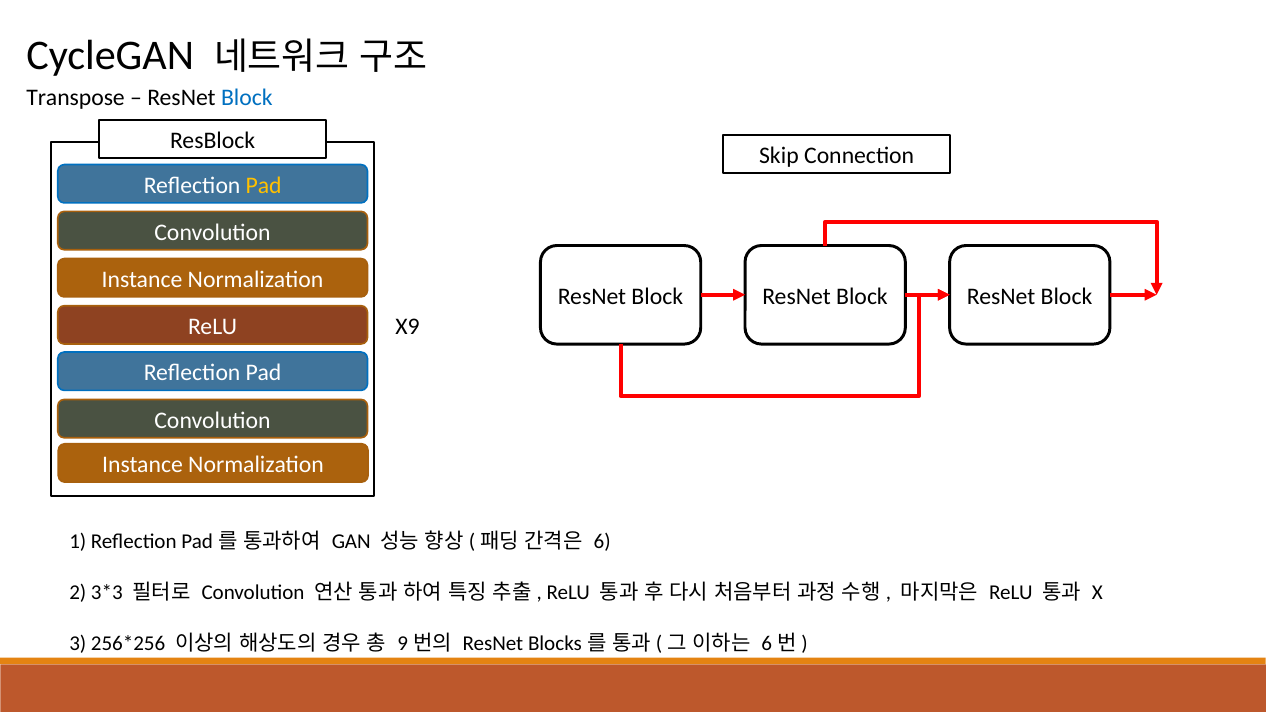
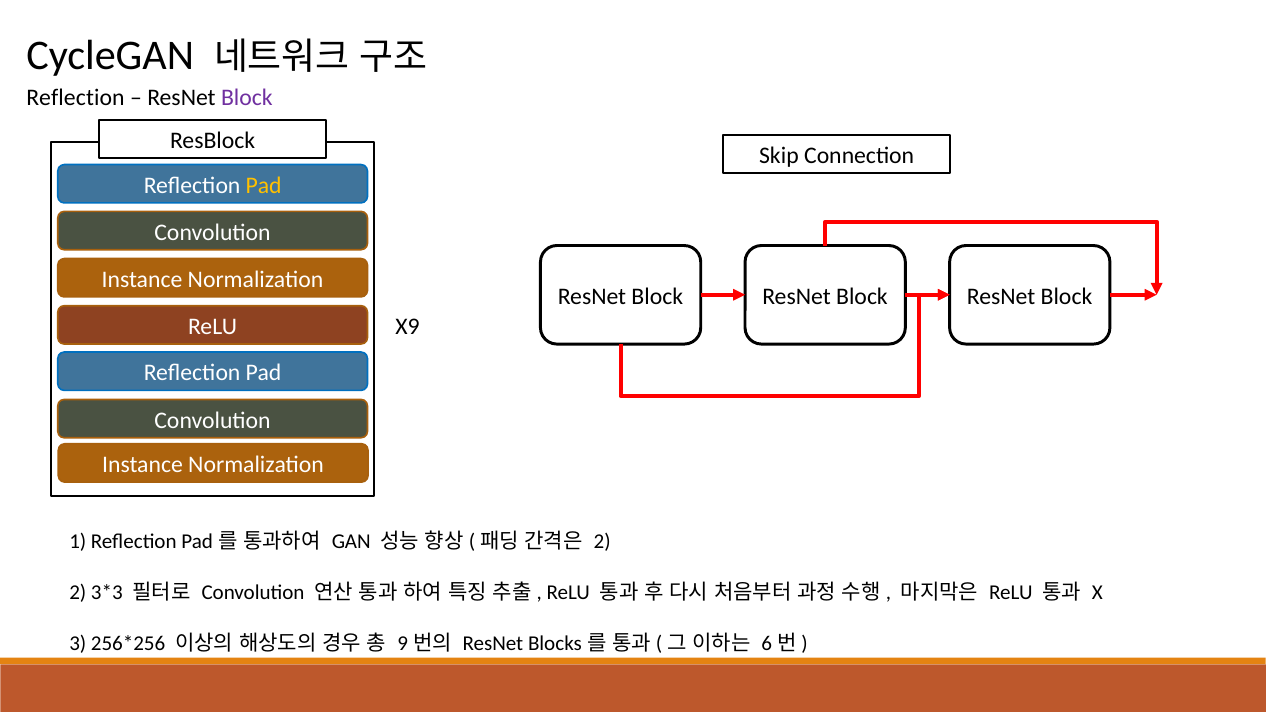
Transpose: Transpose -> Reflection (75, 98)
Block colour: blue -> purple (247, 98)
6: 6 -> 2 (602, 542)
